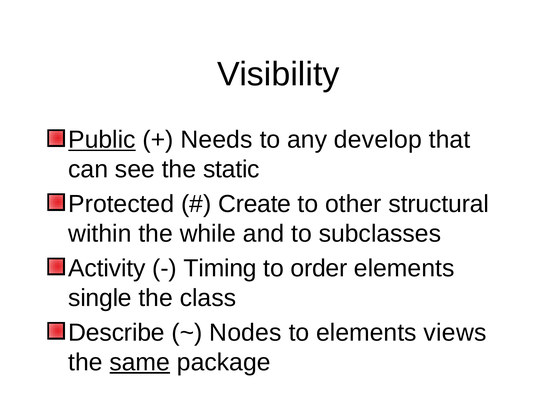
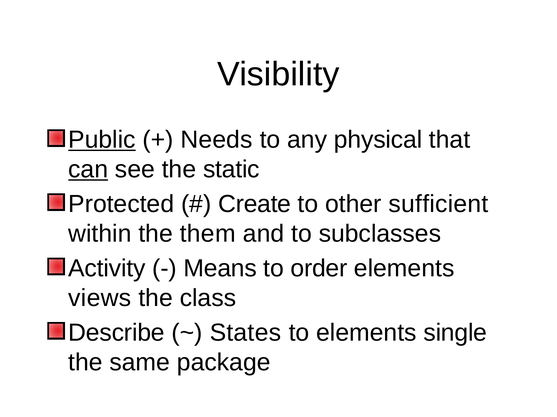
develop: develop -> physical (378, 140)
can underline: none -> present (88, 170)
structural: structural -> sufficient (439, 204)
while: while -> them (208, 234)
Timing: Timing -> Means (220, 269)
single: single -> views (100, 299)
Nodes: Nodes -> States (245, 333)
views: views -> single (455, 333)
same underline: present -> none (140, 363)
